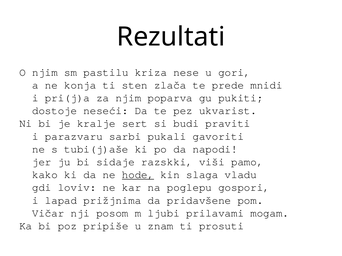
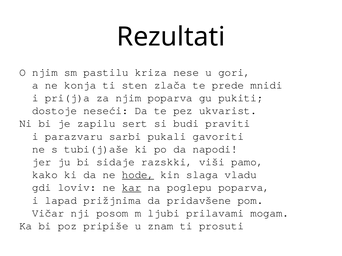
kralje: kralje -> zapilu (96, 124)
kar underline: none -> present (132, 188)
poglepu gospori: gospori -> poparva (244, 188)
